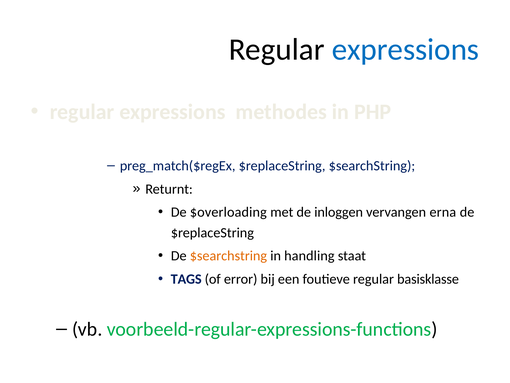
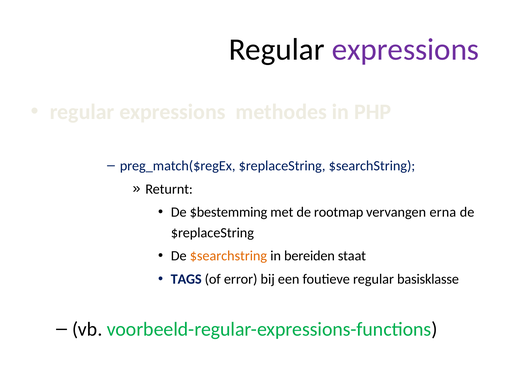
expressions colour: blue -> purple (405, 49)
$overloading: $overloading -> $bestemming (228, 212)
inloggen: inloggen -> rootmap (339, 212)
handling: handling -> bereiden (309, 256)
